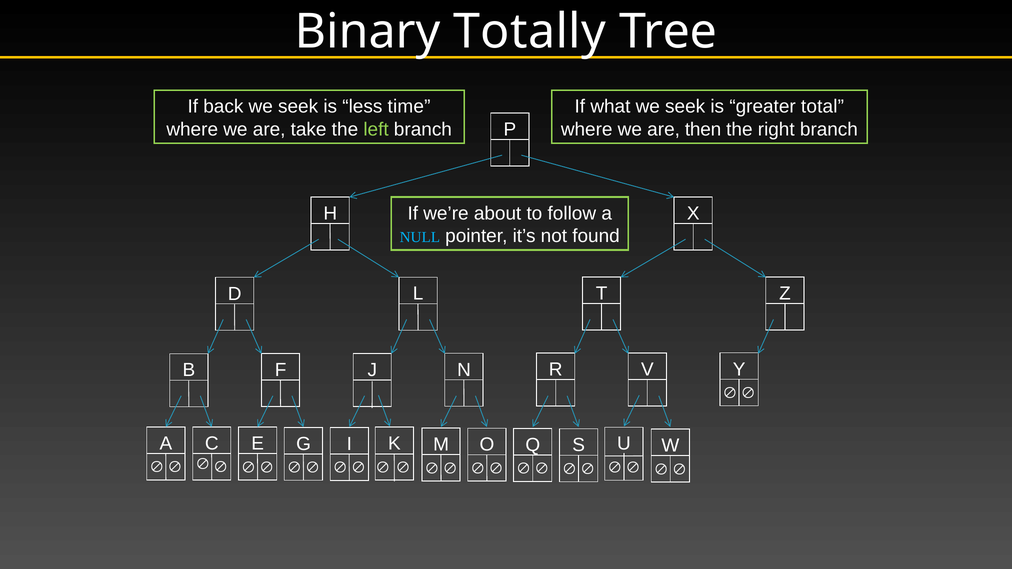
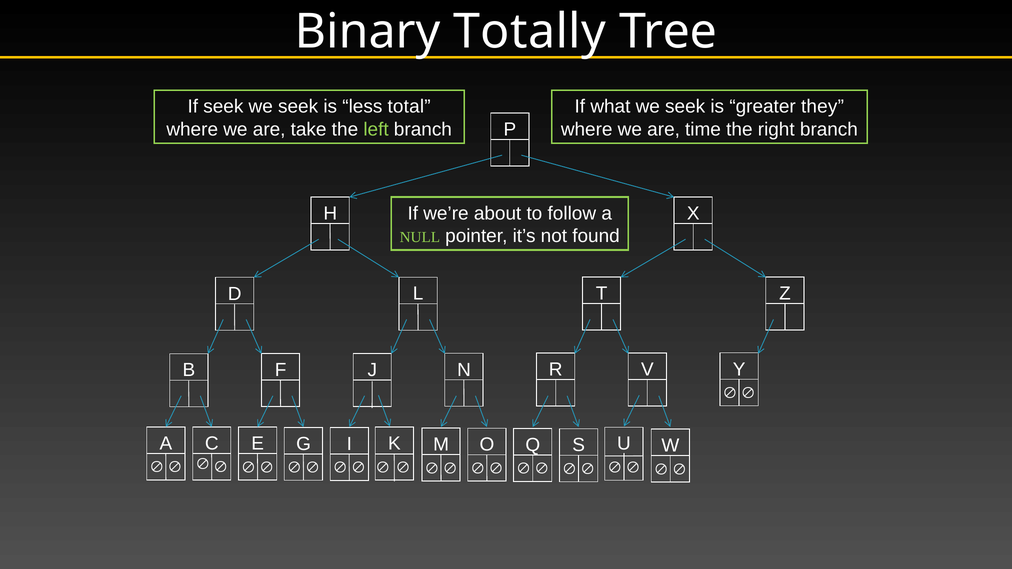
If back: back -> seek (223, 107)
time: time -> total (409, 107)
total: total -> they (823, 107)
then: then -> time (703, 129)
NULL colour: light blue -> light green (420, 238)
